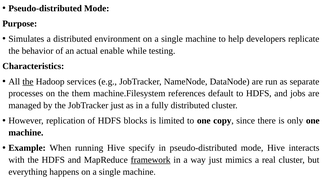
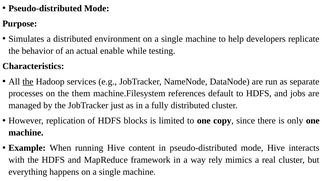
specify: specify -> content (142, 148)
framework underline: present -> none (151, 160)
way just: just -> rely (216, 160)
